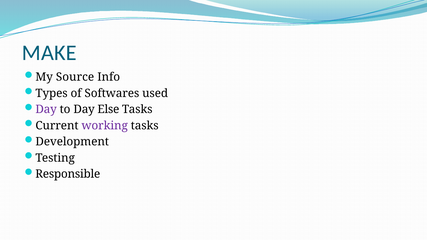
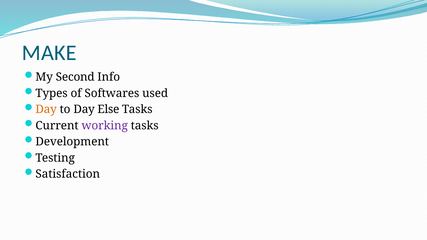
Source: Source -> Second (75, 77)
Day colour: purple -> orange (46, 109)
Responsible: Responsible -> Satisfaction (68, 174)
